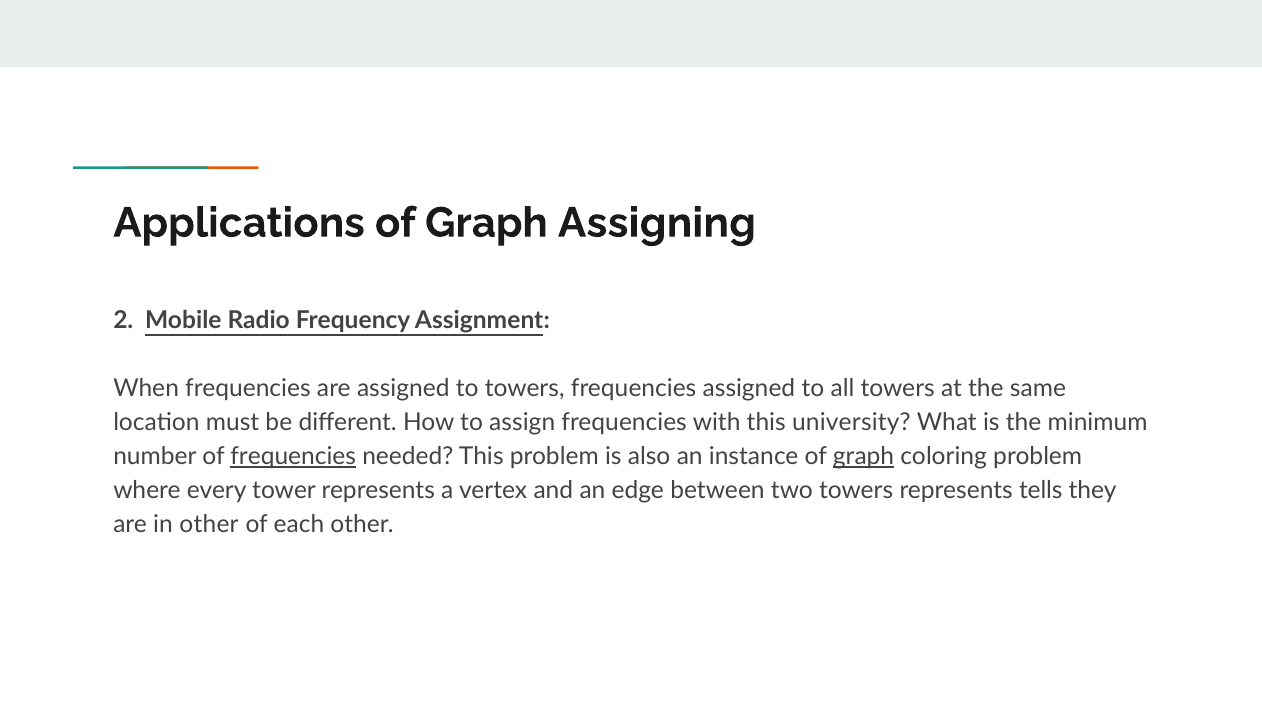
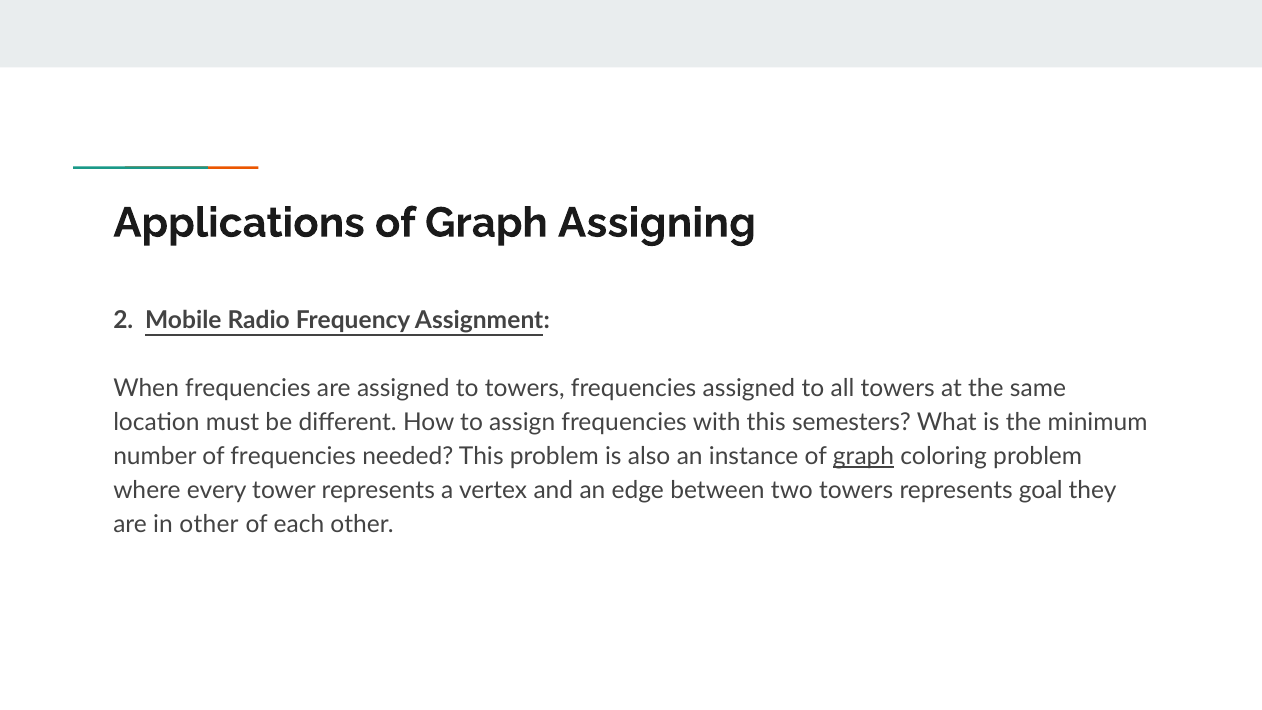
university: university -> semesters (852, 422)
frequencies underline: present -> none (293, 456)
tells: tells -> goal (1041, 490)
